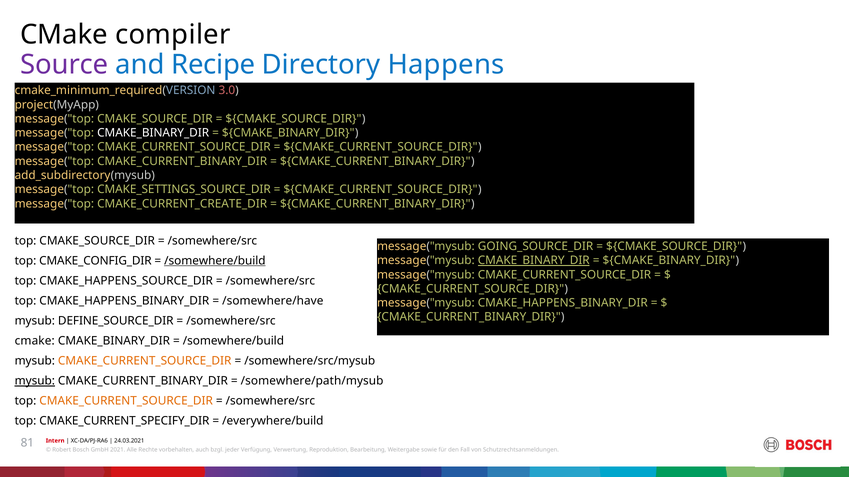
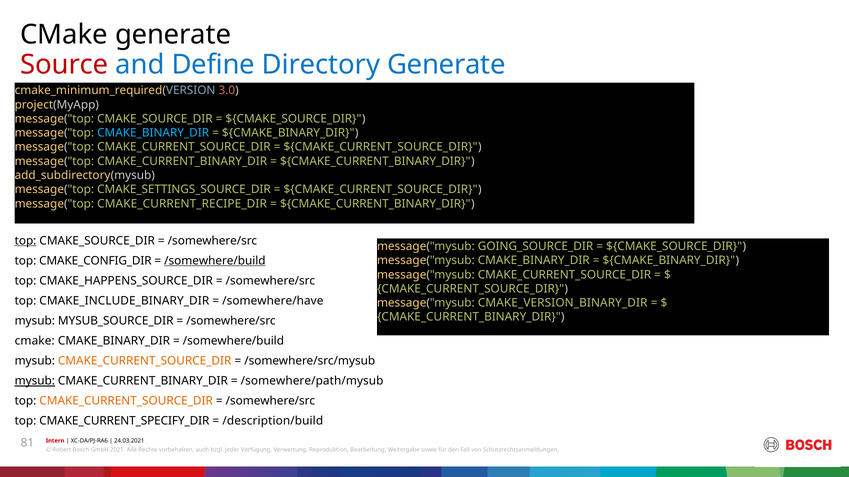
CMake compiler: compiler -> generate (173, 34)
Source colour: purple -> red (64, 65)
Recipe: Recipe -> Define (213, 65)
Directory Happens: Happens -> Generate (446, 65)
CMAKE_BINARY_DIR colour: white -> light blue (153, 133)
CMAKE_CURRENT_CREATE_DIR: CMAKE_CURRENT_CREATE_DIR -> CMAKE_CURRENT_RECIPE_DIR (182, 204)
top underline: none -> present (26, 241)
CMAKE_BINARY_DIR underline: present -> none (534, 261)
top CMAKE_HAPPENS_BINARY_DIR: CMAKE_HAPPENS_BINARY_DIR -> CMAKE_INCLUDE_BINARY_DIR (124, 301)
message("mysub CMAKE_HAPPENS_BINARY_DIR: CMAKE_HAPPENS_BINARY_DIR -> CMAKE_VERSION_BINARY_DIR (563, 303)
DEFINE_SOURCE_DIR: DEFINE_SOURCE_DIR -> MYSUB_SOURCE_DIR (116, 321)
/everywhere/build: /everywhere/build -> /description/build (273, 421)
